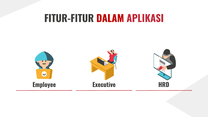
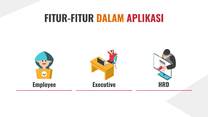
DALAM colour: red -> orange (110, 19)
